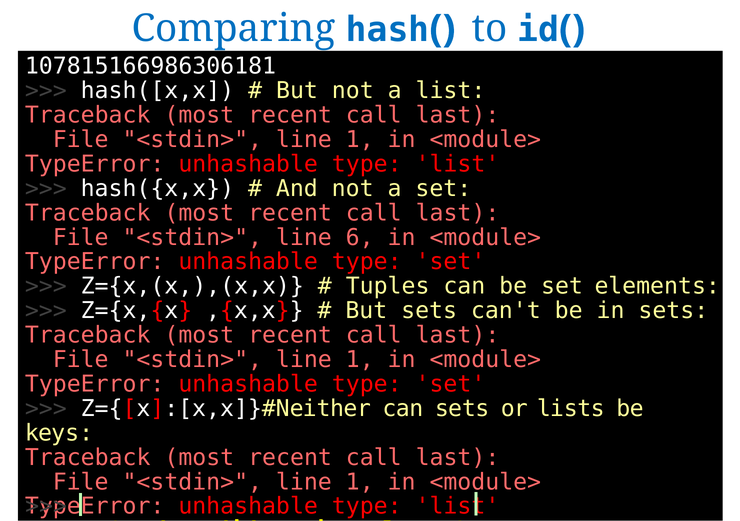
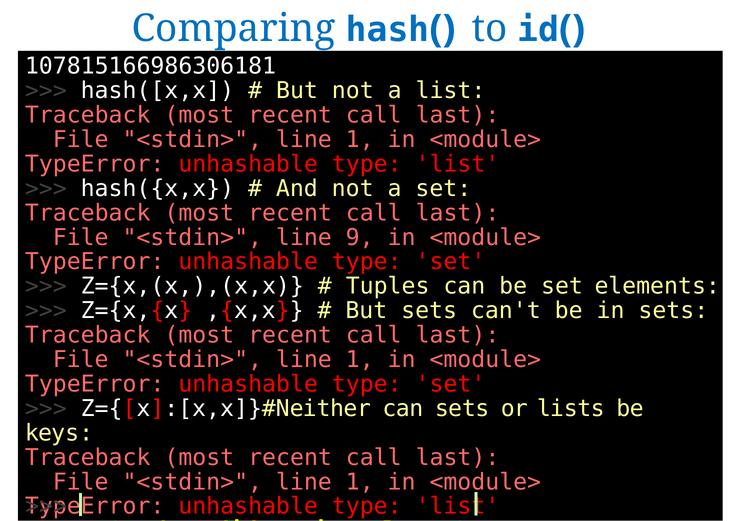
6: 6 -> 9 (360, 238)
